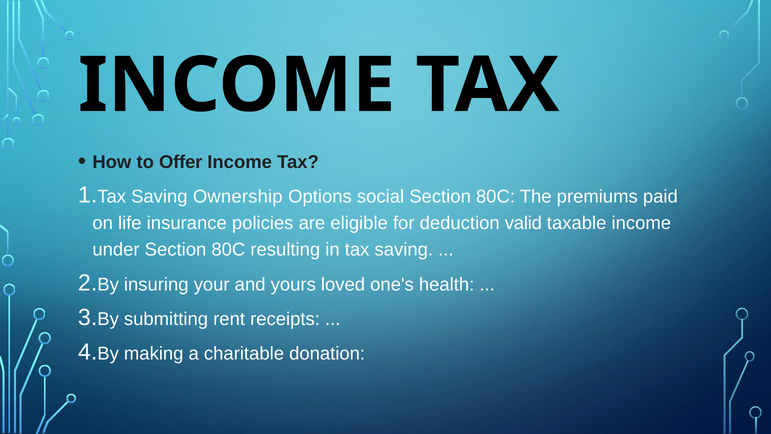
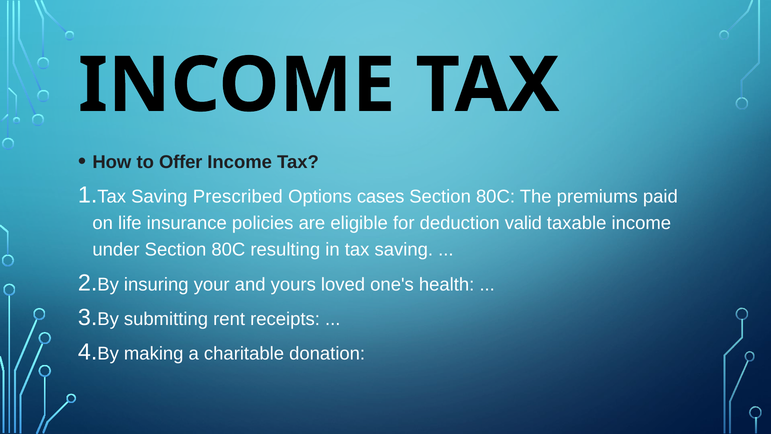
Ownership: Ownership -> Prescribed (238, 197)
social: social -> cases (381, 197)
